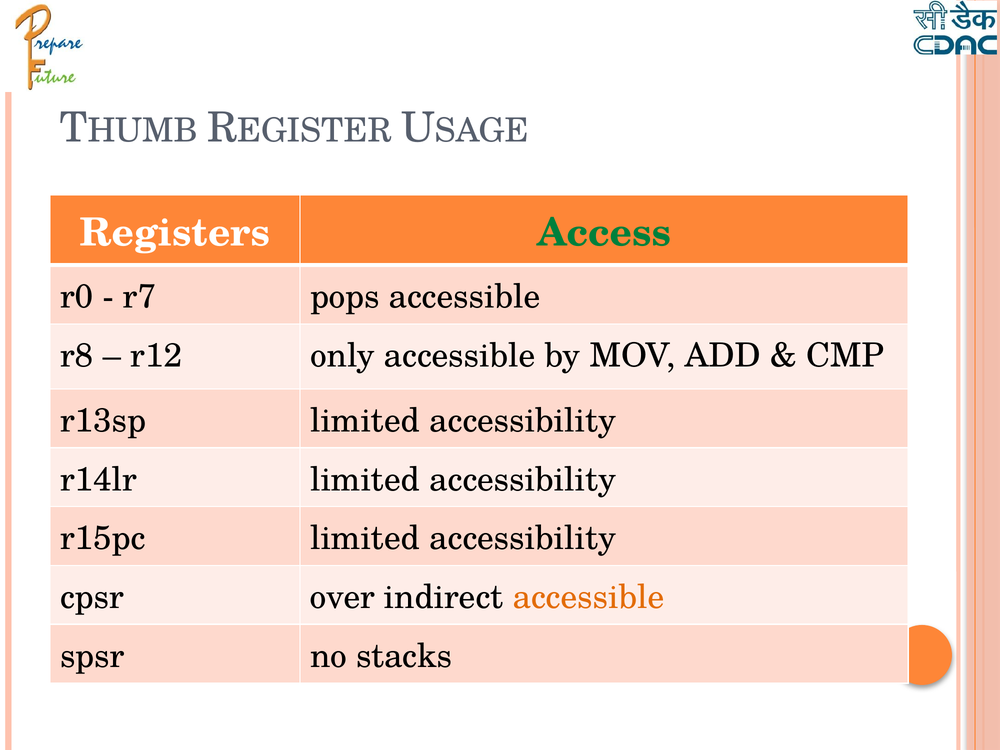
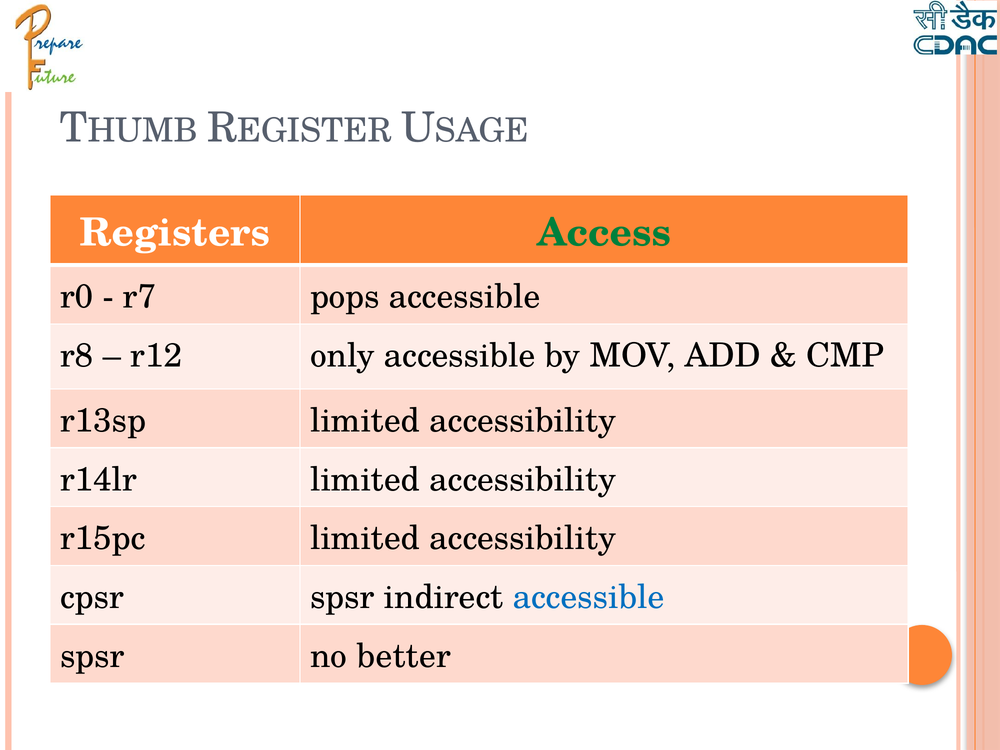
cpsr over: over -> spsr (342, 597)
accessible colour: orange -> blue (588, 597)
stacks: stacks -> better (404, 656)
